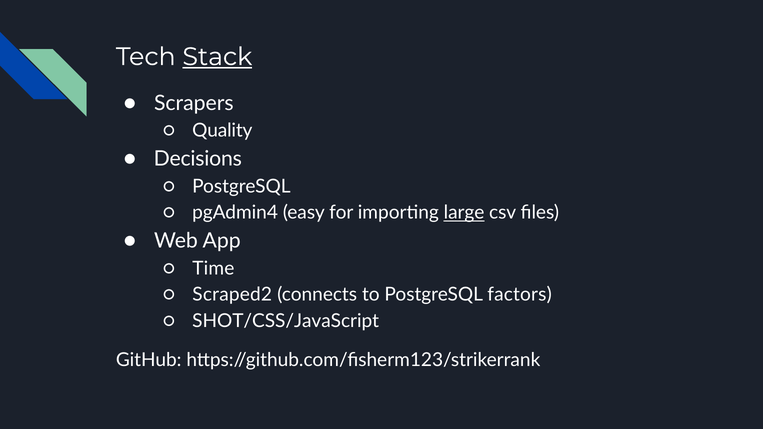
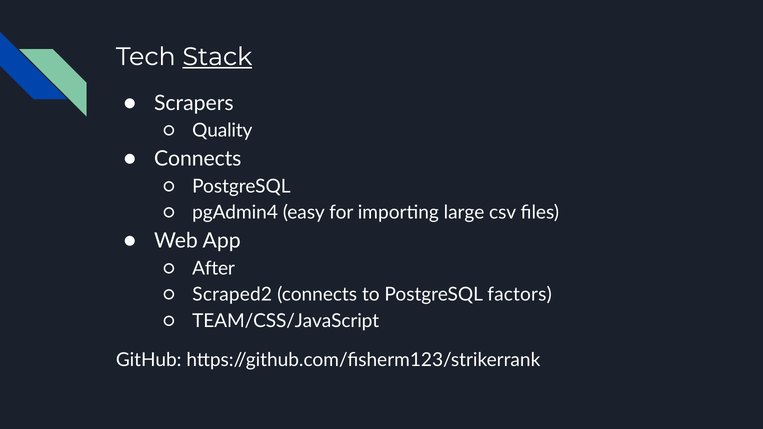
Decisions: Decisions -> Connects (198, 159)
large underline: present -> none (464, 213)
Time: Time -> After (214, 268)
SHOT/CSS/JavaScript: SHOT/CSS/JavaScript -> TEAM/CSS/JavaScript (286, 321)
